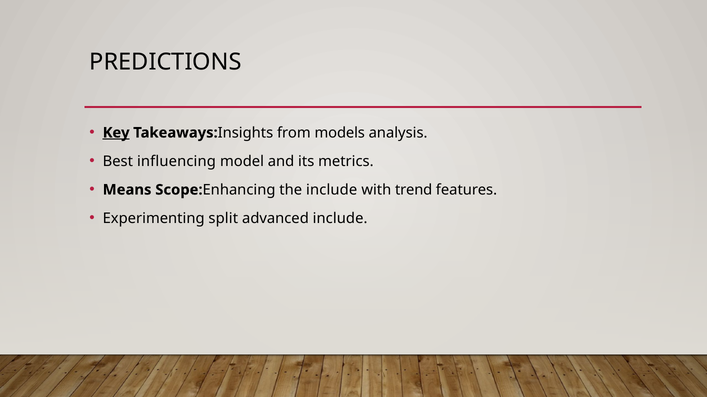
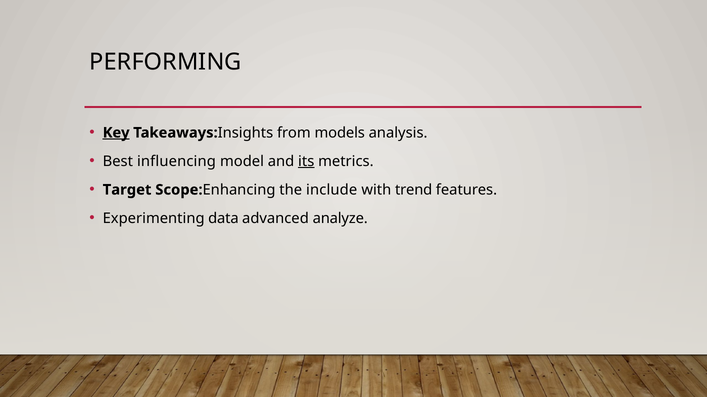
PREDICTIONS: PREDICTIONS -> PERFORMING (166, 62)
its underline: none -> present (306, 162)
Means: Means -> Target (127, 190)
split: split -> data (223, 219)
advanced include: include -> analyze (340, 219)
